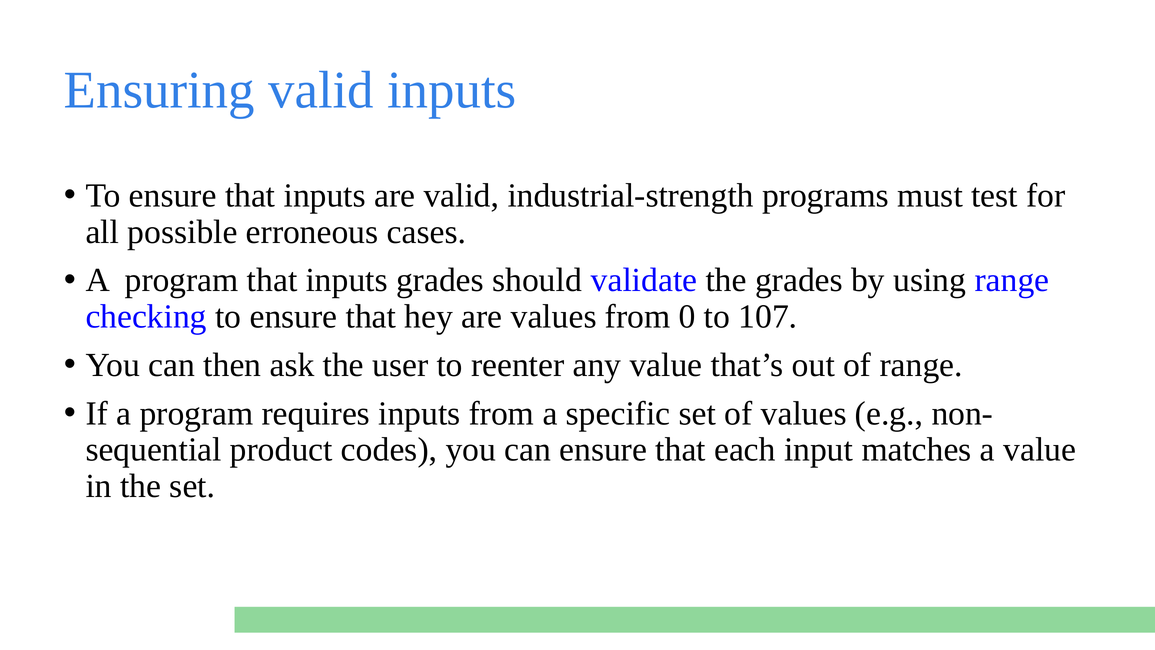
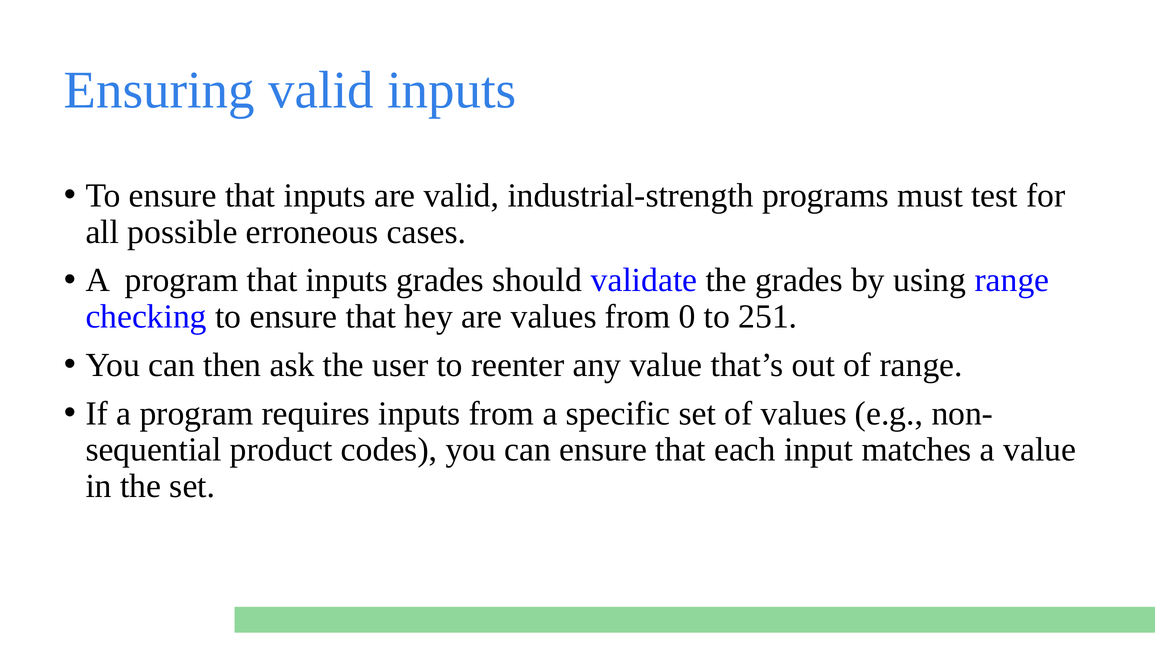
107: 107 -> 251 (768, 317)
